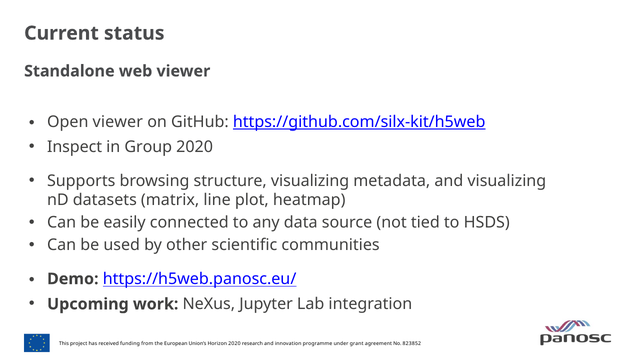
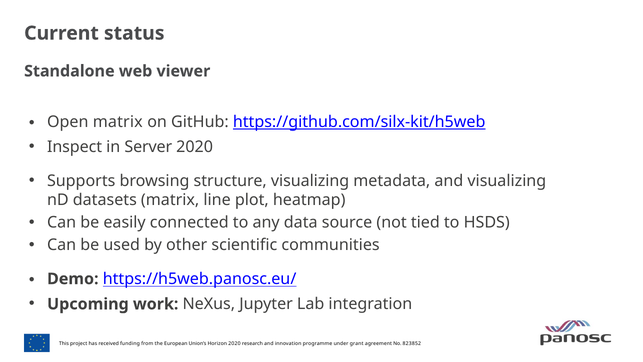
Open viewer: viewer -> matrix (118, 122)
Group: Group -> Server (148, 147)
